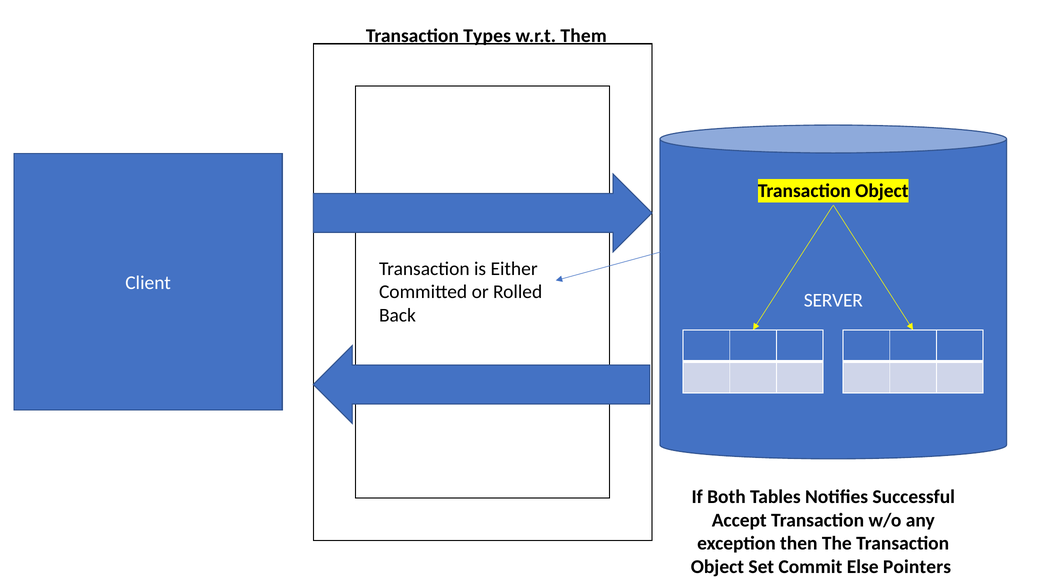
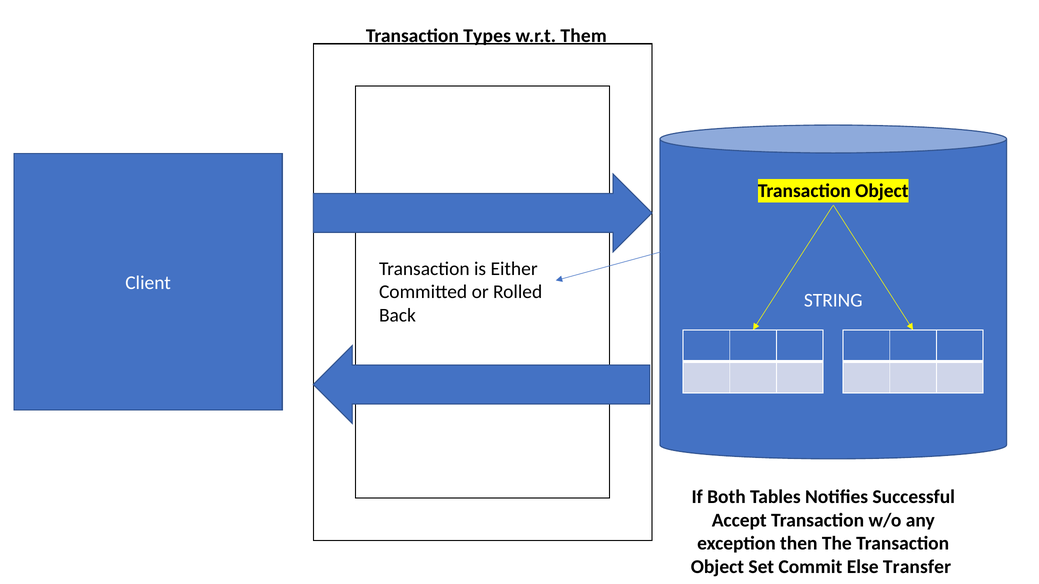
SERVER: SERVER -> STRING (833, 300)
Pointers: Pointers -> Transfer (917, 567)
